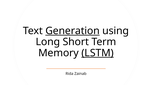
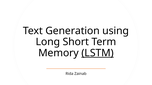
Generation underline: present -> none (73, 31)
